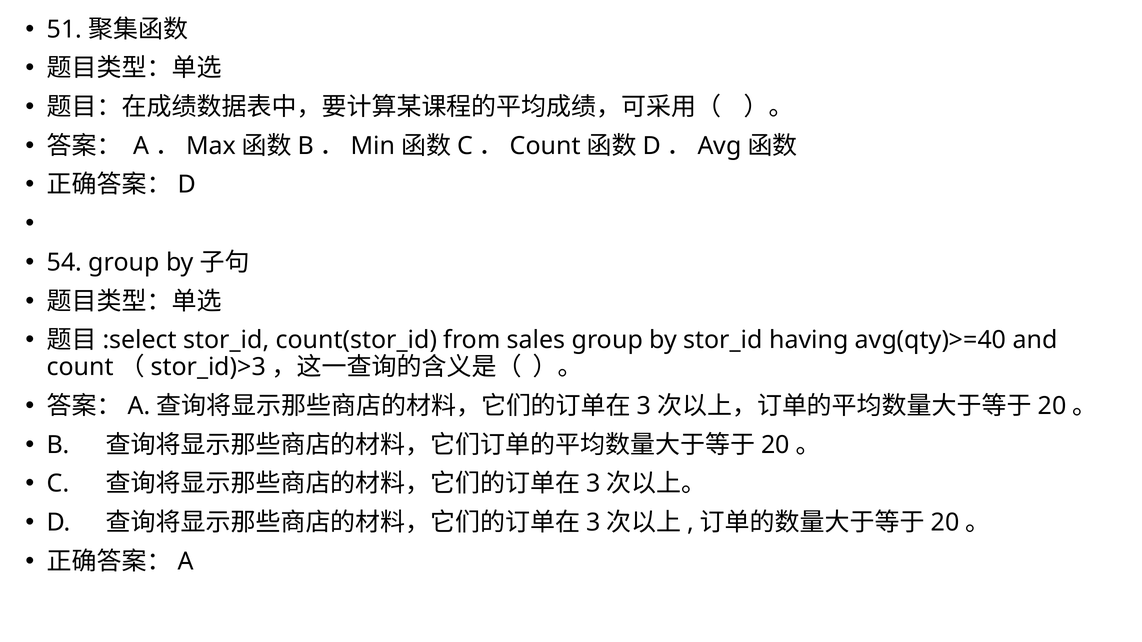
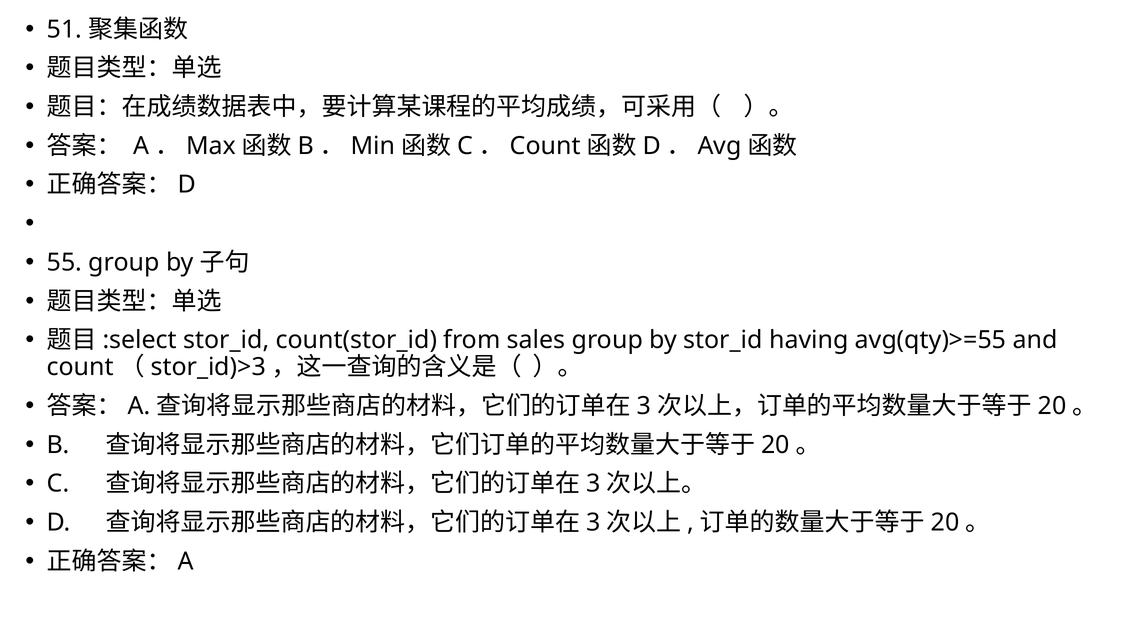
54: 54 -> 55 (64, 263)
avg(qty)>=40: avg(qty)>=40 -> avg(qty)>=55 (931, 340)
